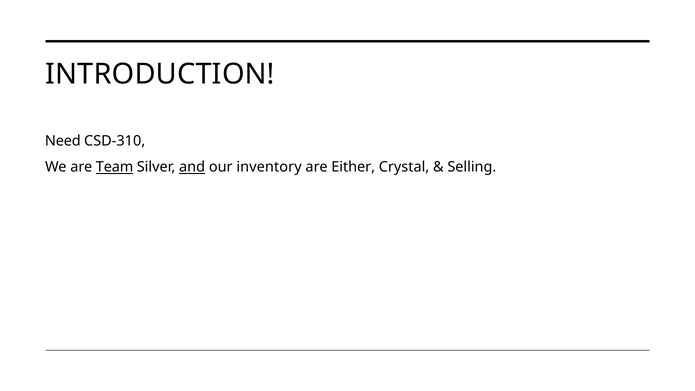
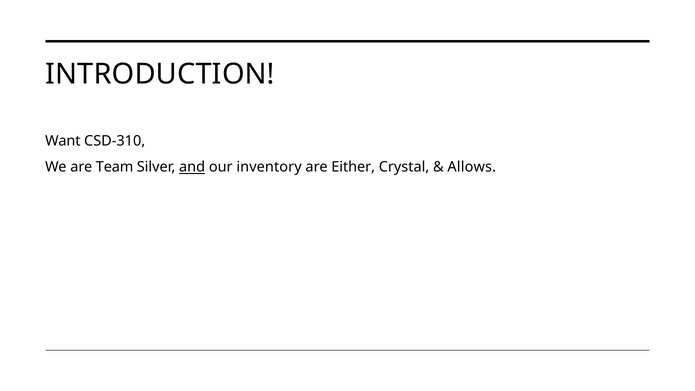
Need: Need -> Want (63, 141)
Team underline: present -> none (115, 167)
Selling: Selling -> Allows (472, 167)
